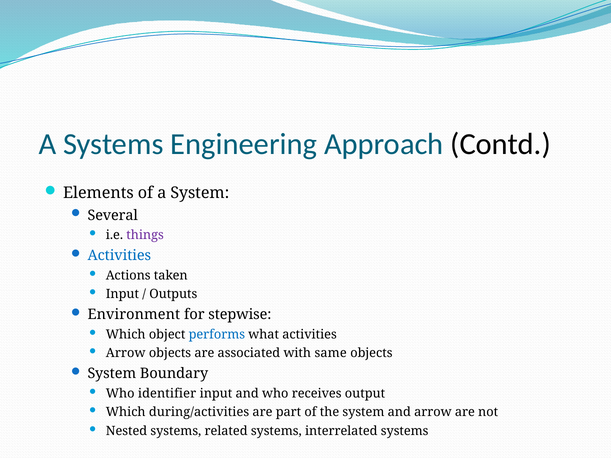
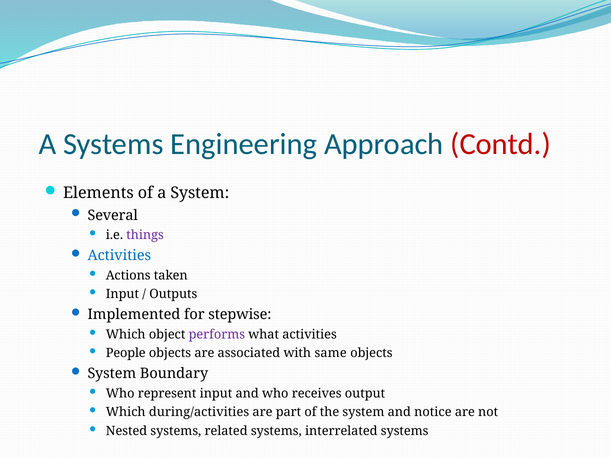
Contd colour: black -> red (501, 144)
Environment: Environment -> Implemented (134, 315)
performs colour: blue -> purple (217, 335)
Arrow: Arrow -> People (126, 353)
identifier: identifier -> represent (167, 394)
and arrow: arrow -> notice (433, 412)
